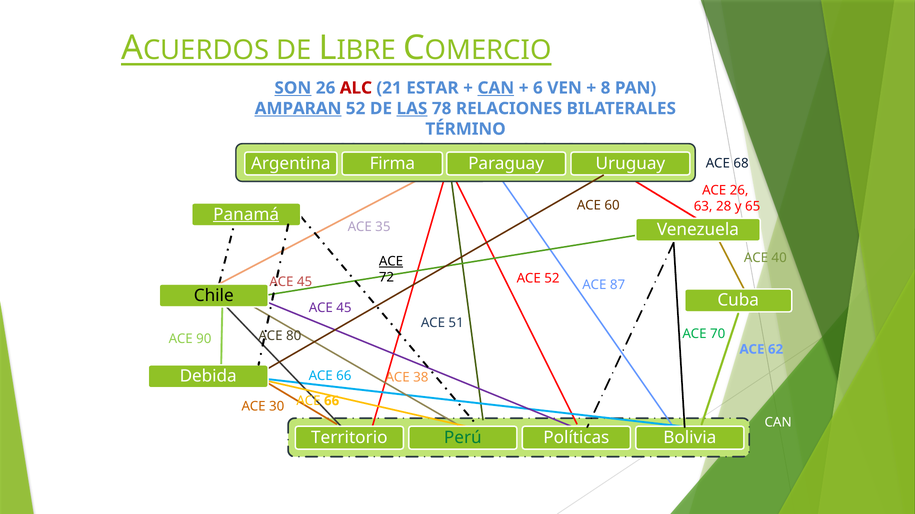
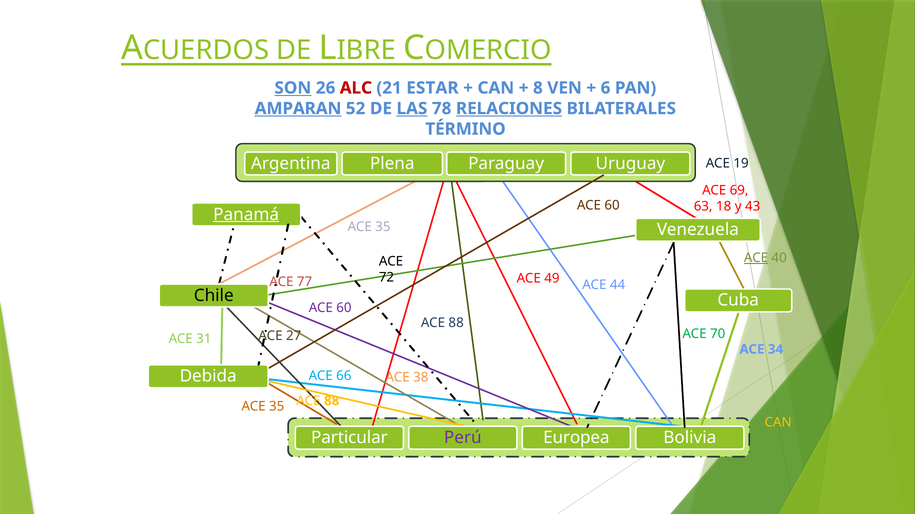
CAN underline: present -> none (496, 88)
6: 6 -> 8 (538, 88)
8: 8 -> 6 (606, 88)
RELACIONES underline: none -> present (509, 109)
Firma: Firma -> Plena (392, 164)
68: 68 -> 19 (741, 164)
ACE 26: 26 -> 69 (739, 191)
28: 28 -> 18 (724, 207)
65: 65 -> 43 (753, 207)
ACE underline: none -> present (756, 258)
ACE underline: present -> none (391, 261)
ACE 52: 52 -> 49 (552, 279)
45: 45 -> 77 (305, 282)
87: 87 -> 44 (618, 285)
45: 45 -> 60 (344, 308)
51: 51 -> 88 (456, 323)
80: 80 -> 27 (294, 336)
90: 90 -> 31 (204, 339)
62: 62 -> 34 (776, 350)
66: 66 -> 88 (332, 401)
30: 30 -> 35 (277, 407)
CAN colour: white -> yellow (778, 423)
Territorio: Territorio -> Particular (349, 438)
Perú colour: green -> purple (463, 438)
Políticas: Políticas -> Europea (576, 438)
